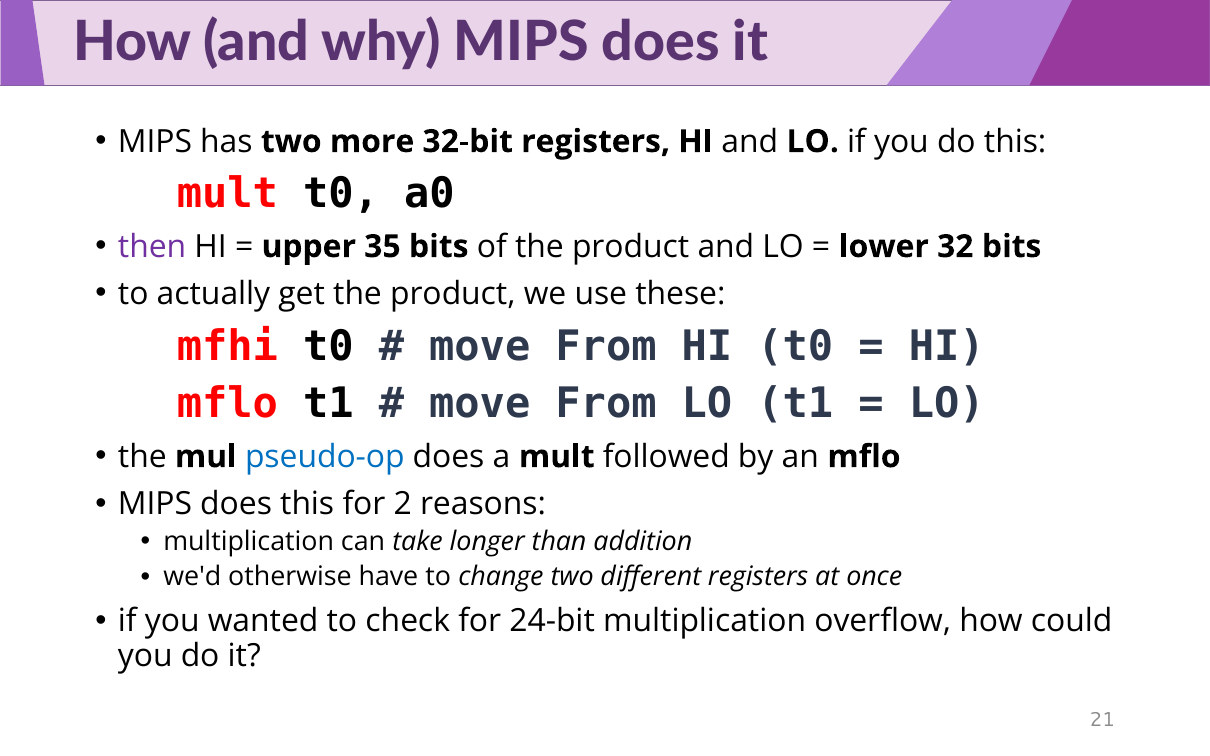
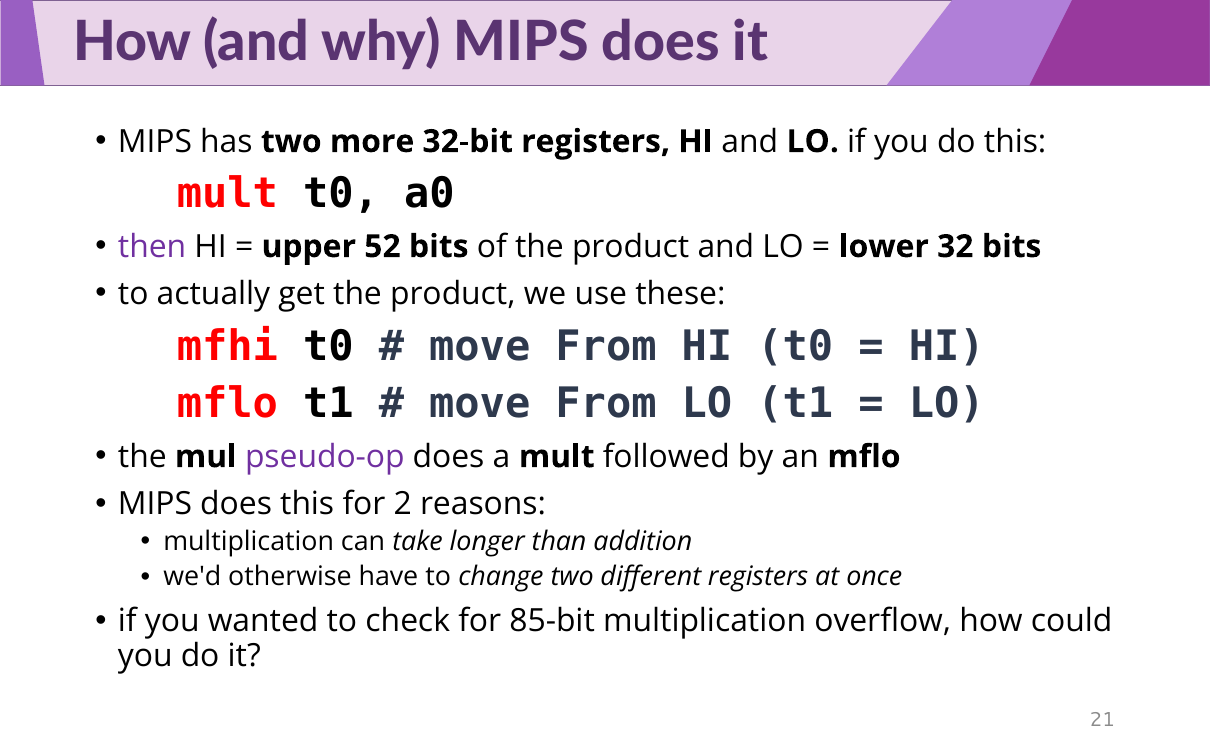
35: 35 -> 52 (382, 247)
pseudo-op colour: blue -> purple (325, 457)
24-bit: 24-bit -> 85-bit (552, 622)
